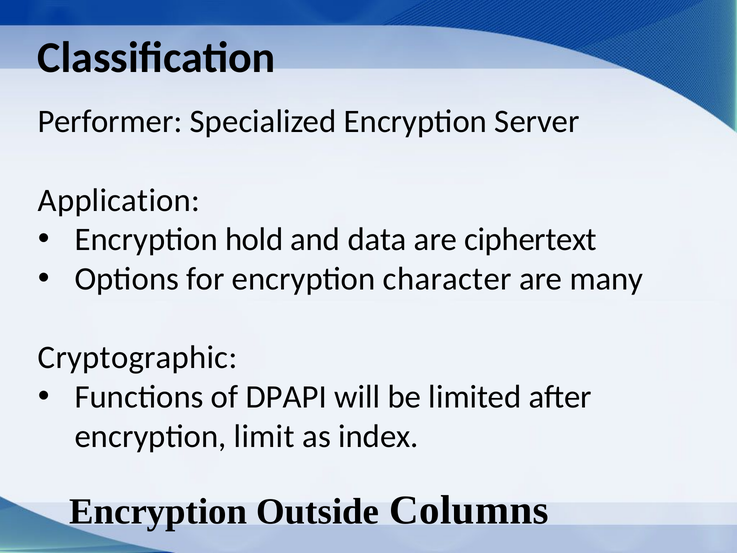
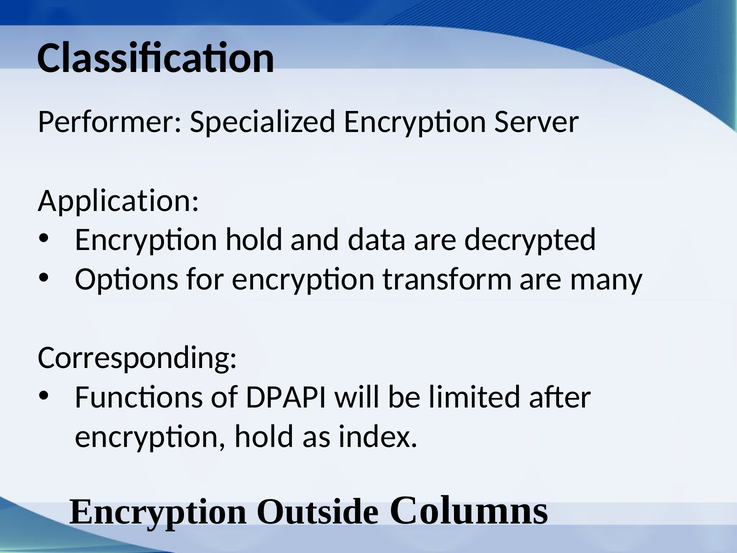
ciphertext: ciphertext -> decrypted (531, 239)
character: character -> transform (448, 279)
Cryptographic: Cryptographic -> Corresponding (138, 357)
limit: limit -> hold (264, 436)
